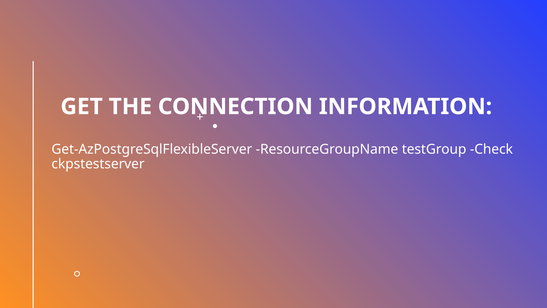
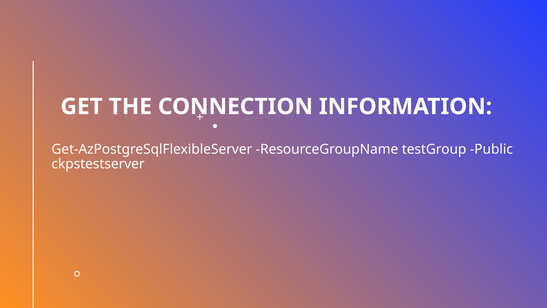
Check: Check -> Public (491, 149)
